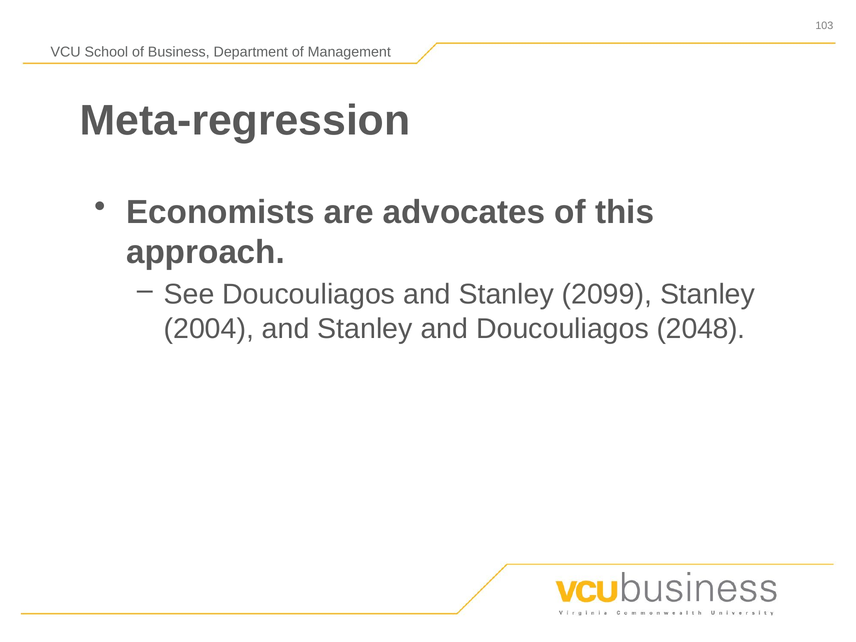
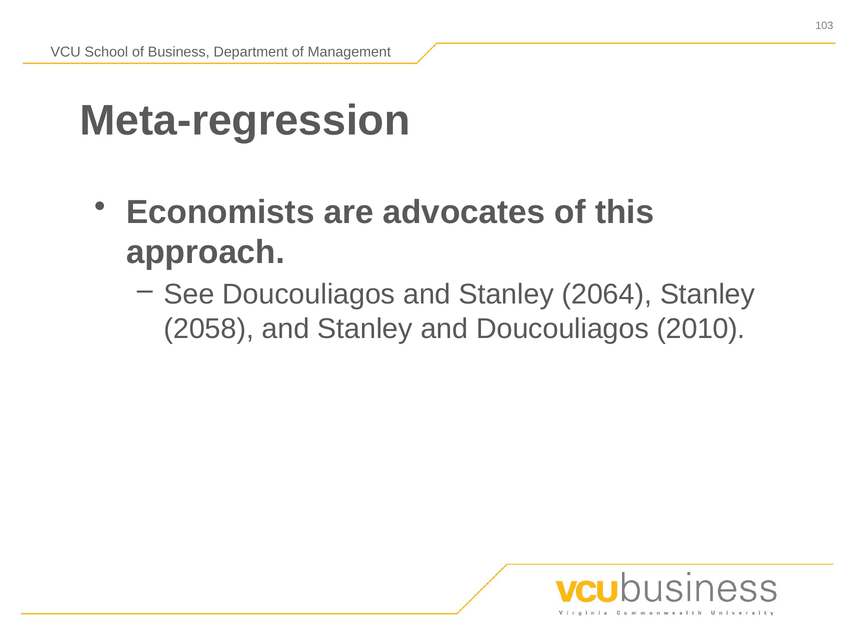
2099: 2099 -> 2064 (607, 294)
2004: 2004 -> 2058 (209, 329)
2048: 2048 -> 2010 (701, 329)
